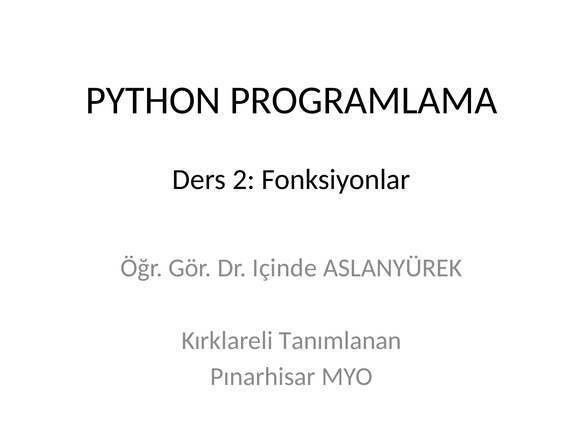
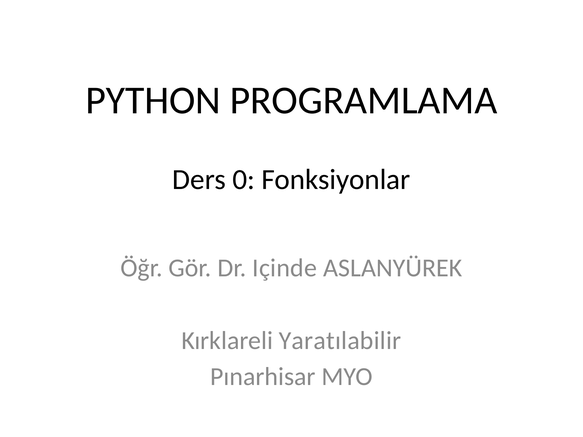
2: 2 -> 0 (244, 180)
Tanımlanan: Tanımlanan -> Yaratılabilir (340, 341)
